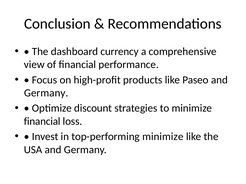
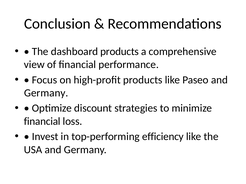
dashboard currency: currency -> products (120, 52)
top-performing minimize: minimize -> efficiency (163, 137)
